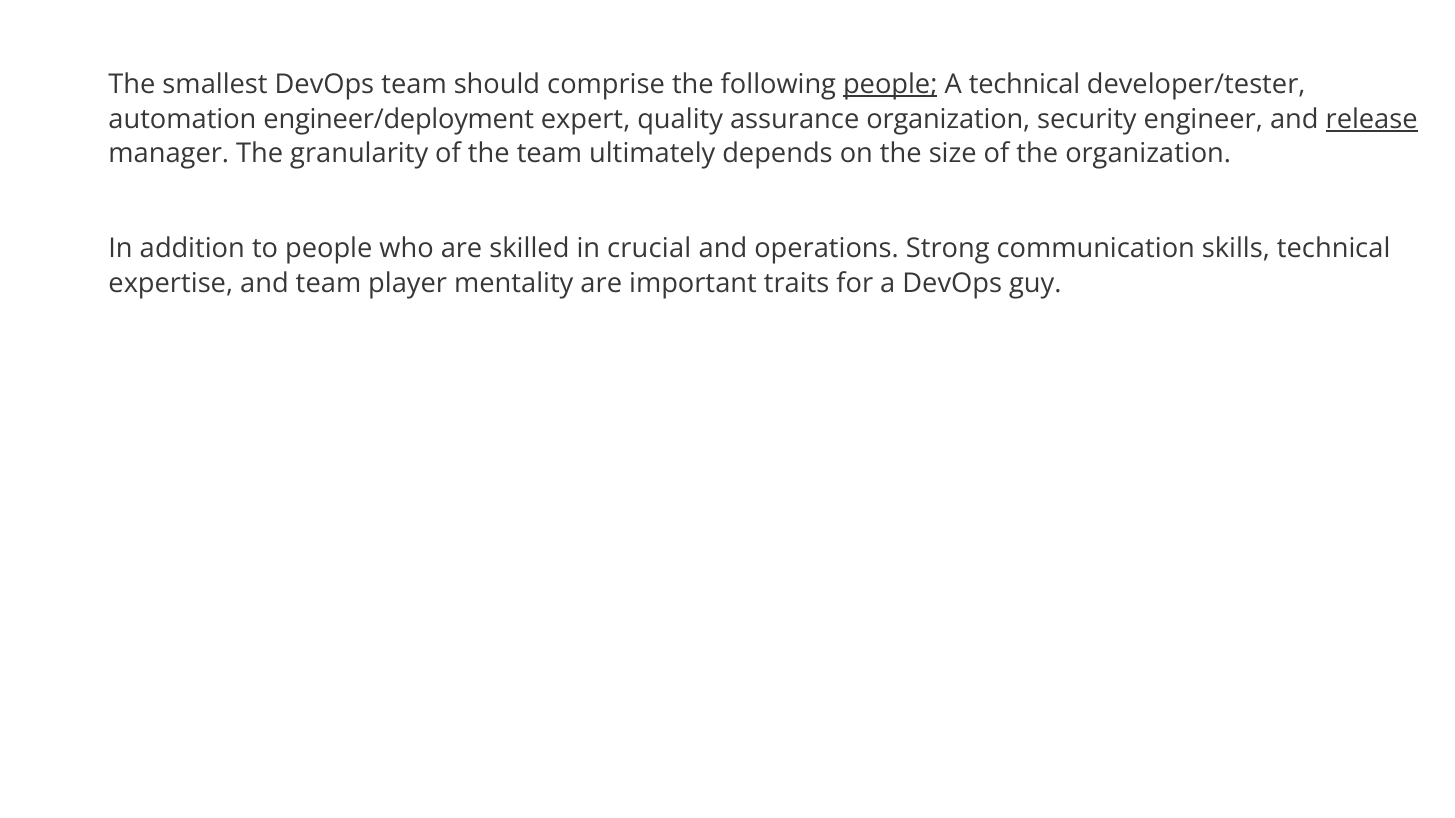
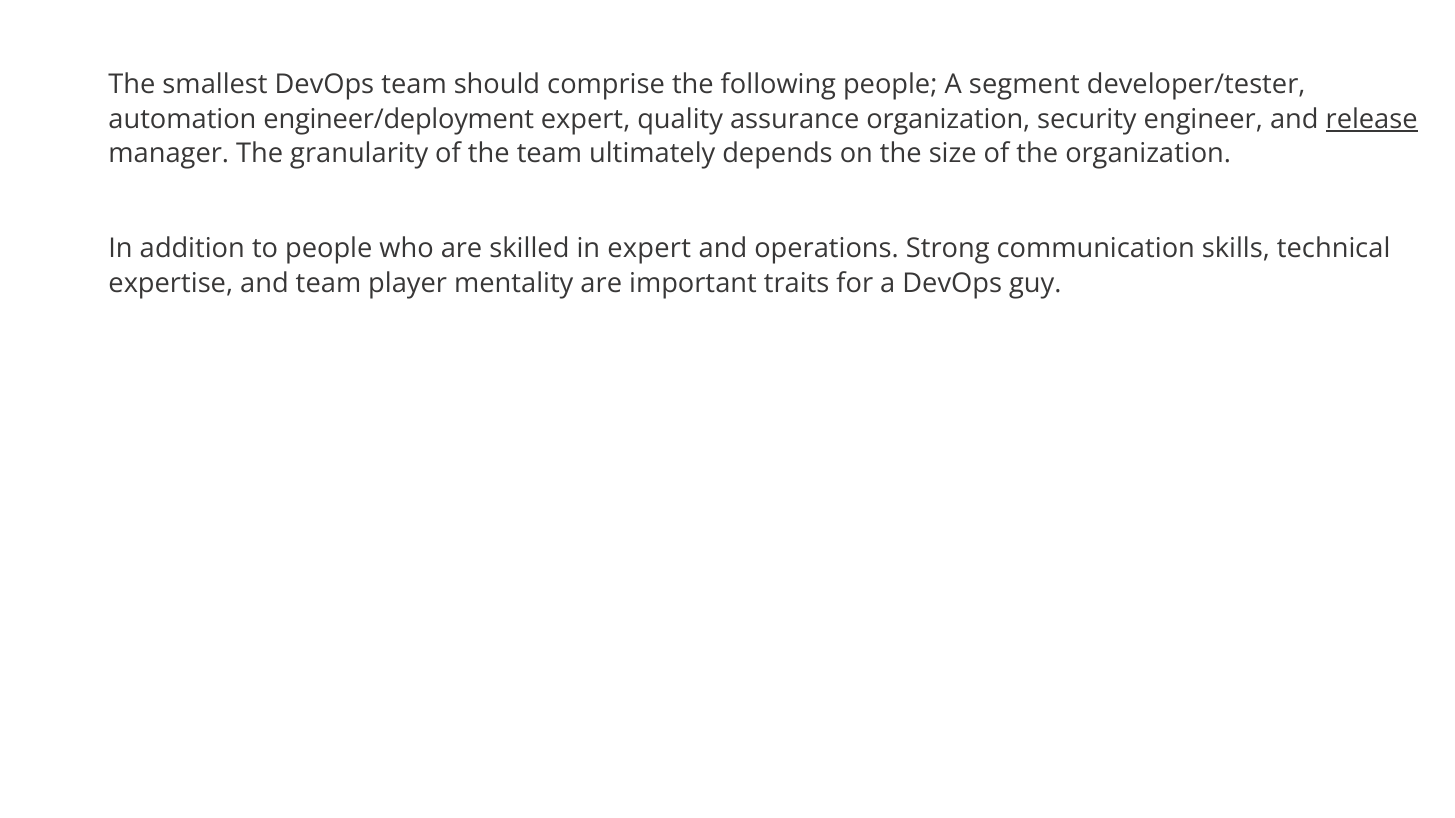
people underline: present -> none (890, 84)
A technical: technical -> segment (1024, 84)
in crucial: crucial -> expert (649, 248)
